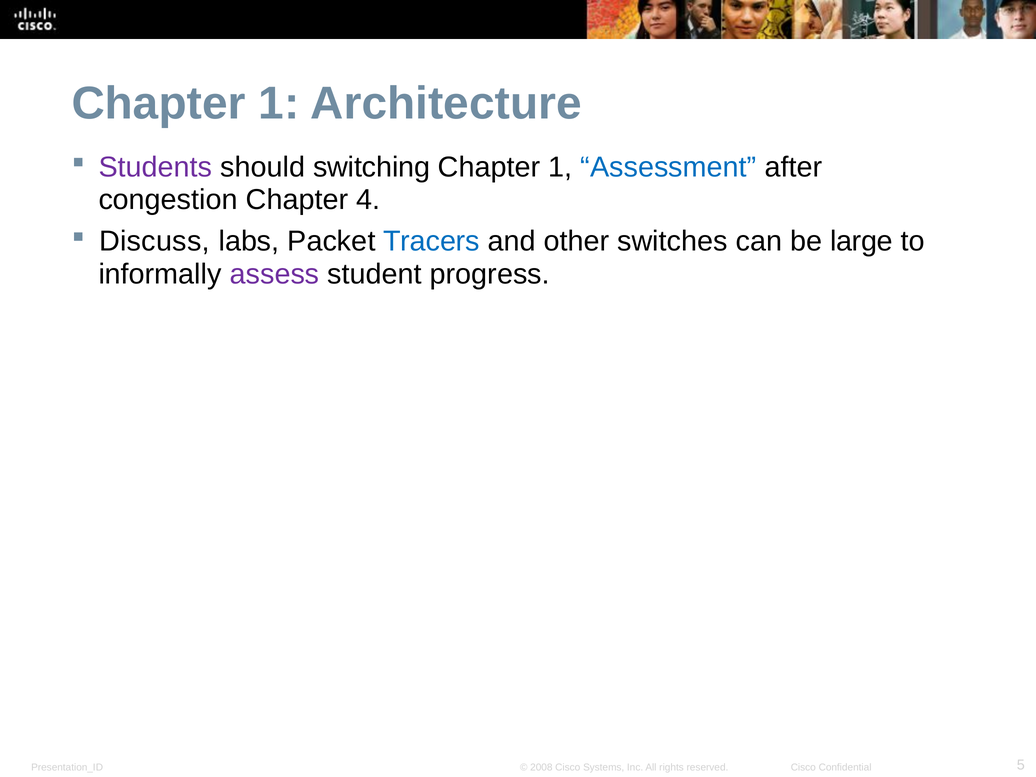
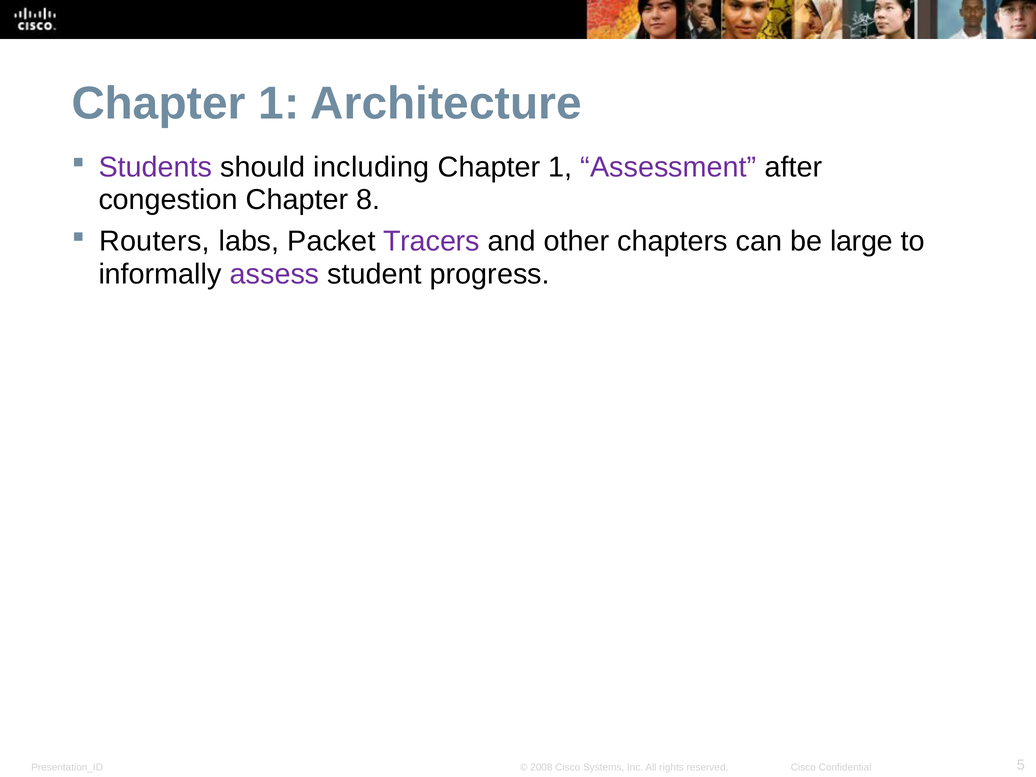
switching: switching -> including (371, 167)
Assessment colour: blue -> purple (668, 167)
4: 4 -> 8 (368, 200)
Discuss: Discuss -> Routers (154, 241)
Tracers colour: blue -> purple (431, 241)
switches: switches -> chapters (672, 241)
